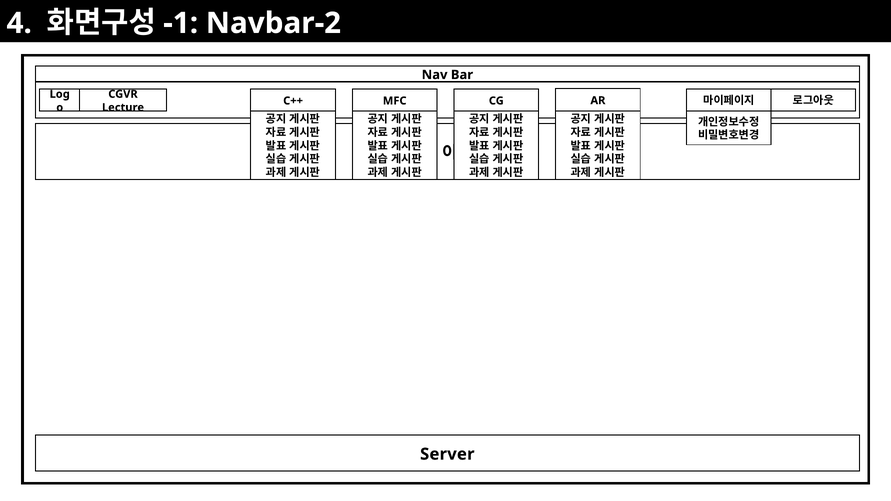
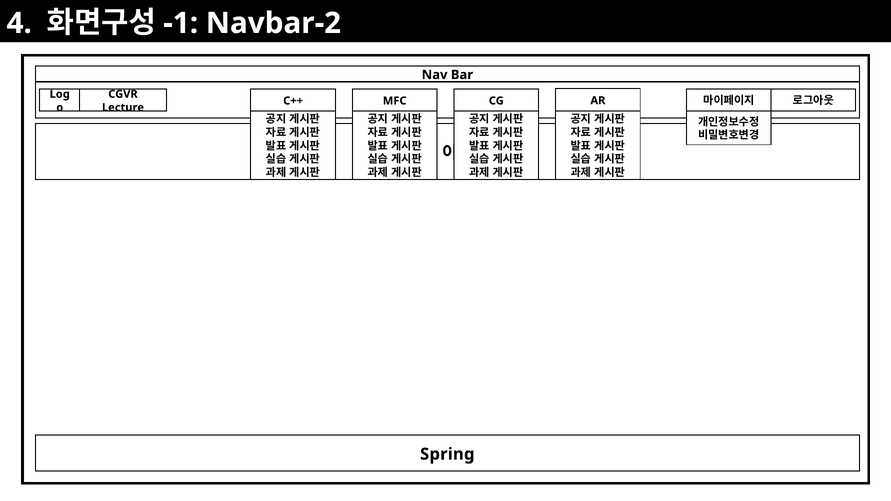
Server: Server -> Spring (447, 454)
